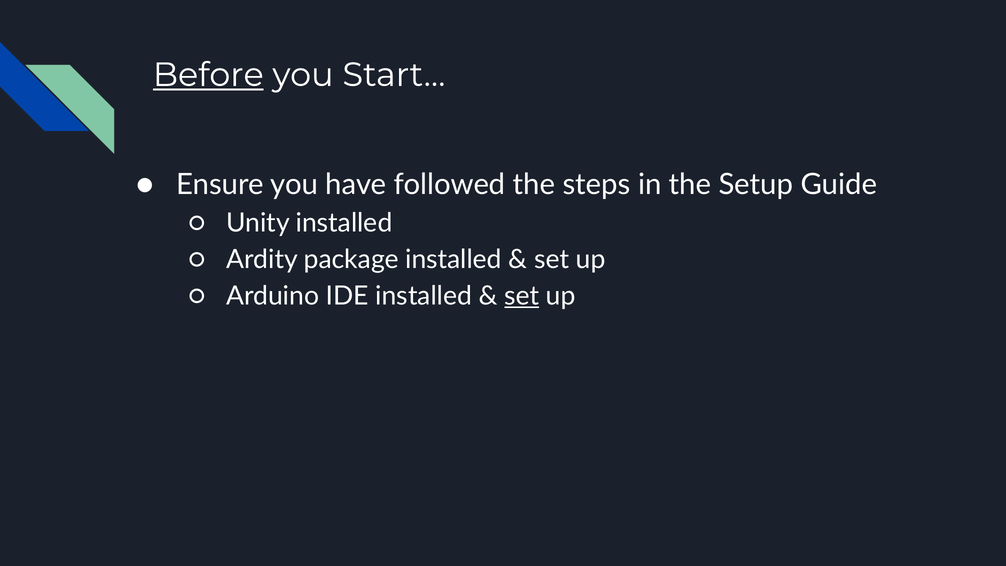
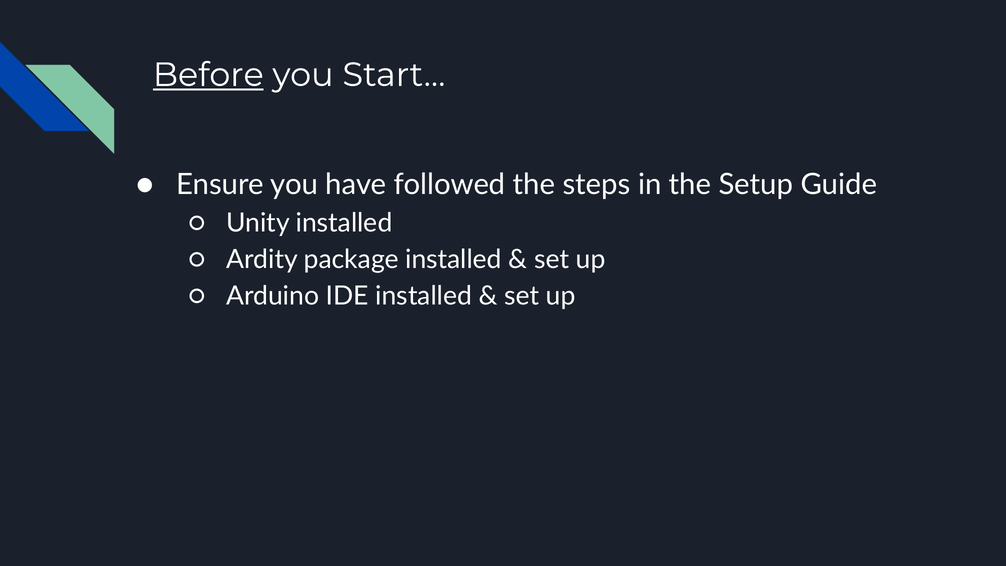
set underline: present -> none (522, 296)
